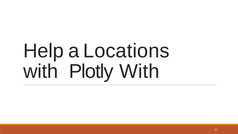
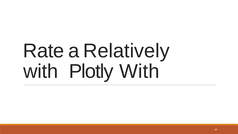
Help: Help -> Rate (44, 51)
Locations: Locations -> Relatively (126, 51)
